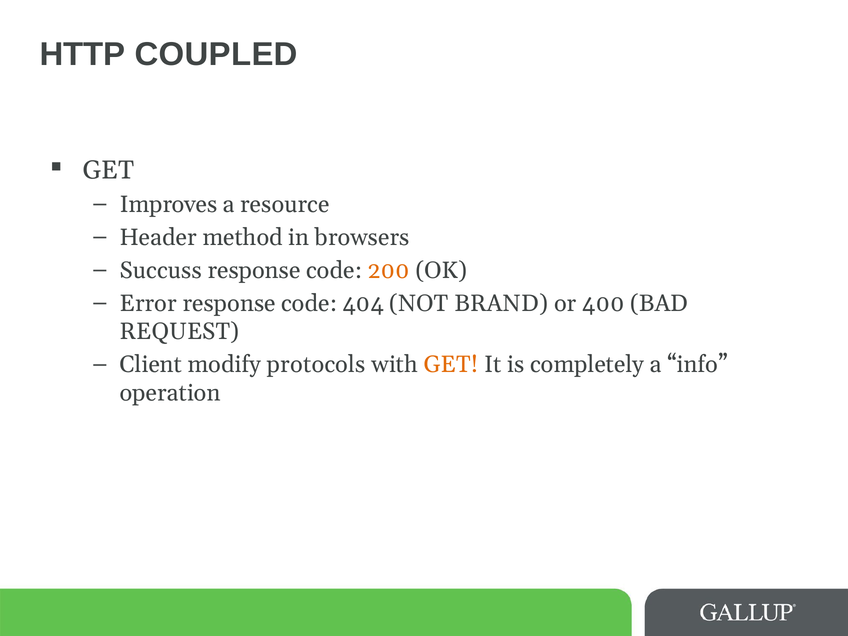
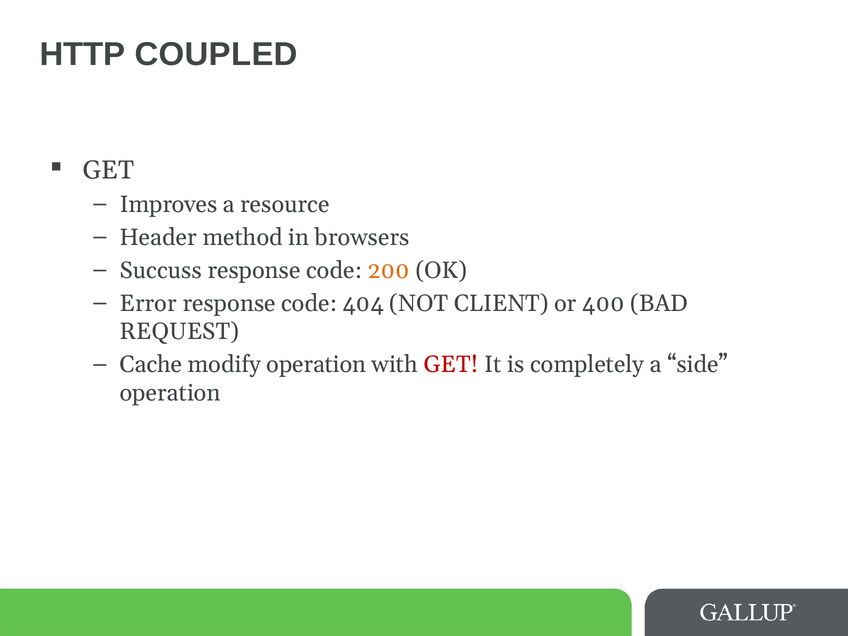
BRAND: BRAND -> CLIENT (501, 303)
Client: Client -> Cache (151, 365)
modify protocols: protocols -> operation (316, 365)
GET colour: orange -> red (451, 365)
info: info -> side (698, 365)
